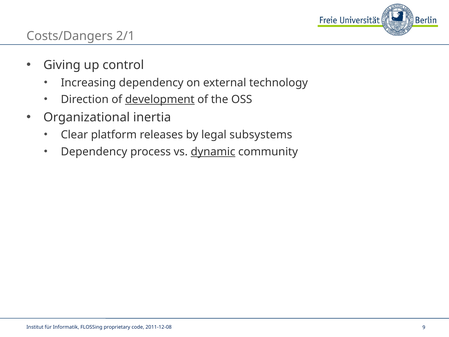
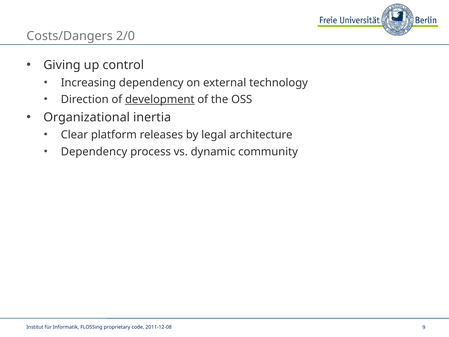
2/1: 2/1 -> 2/0 (125, 36)
subsystems: subsystems -> architecture (261, 135)
dynamic underline: present -> none (213, 152)
